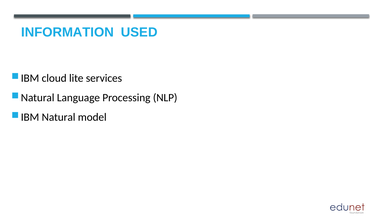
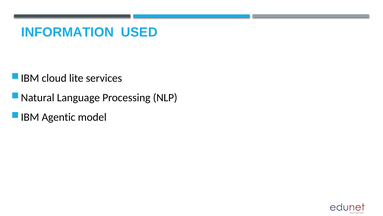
IBM Natural: Natural -> Agentic (59, 117)
